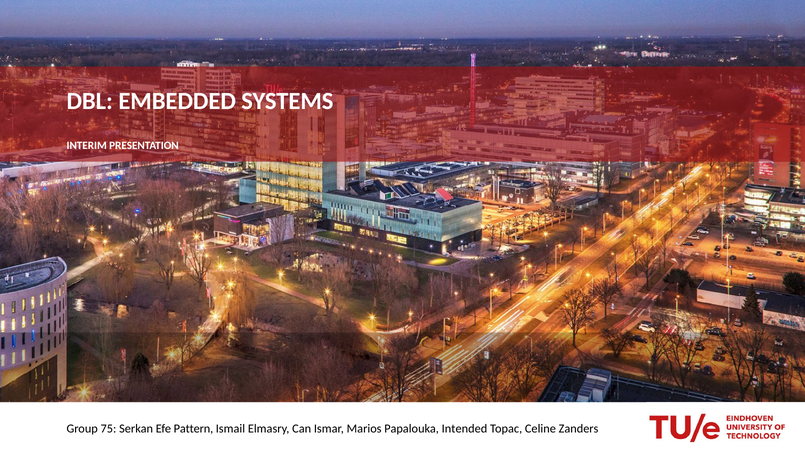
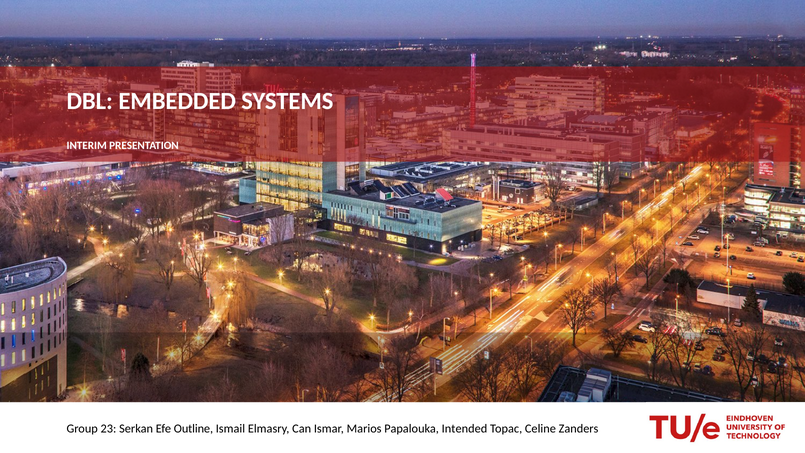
75: 75 -> 23 (108, 428)
Pattern: Pattern -> Outline (193, 428)
